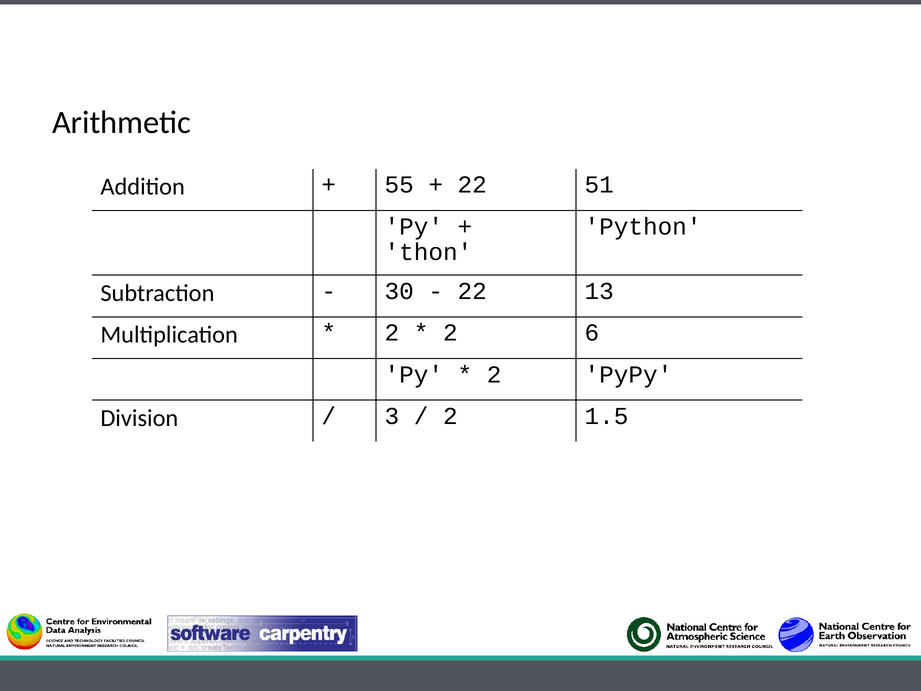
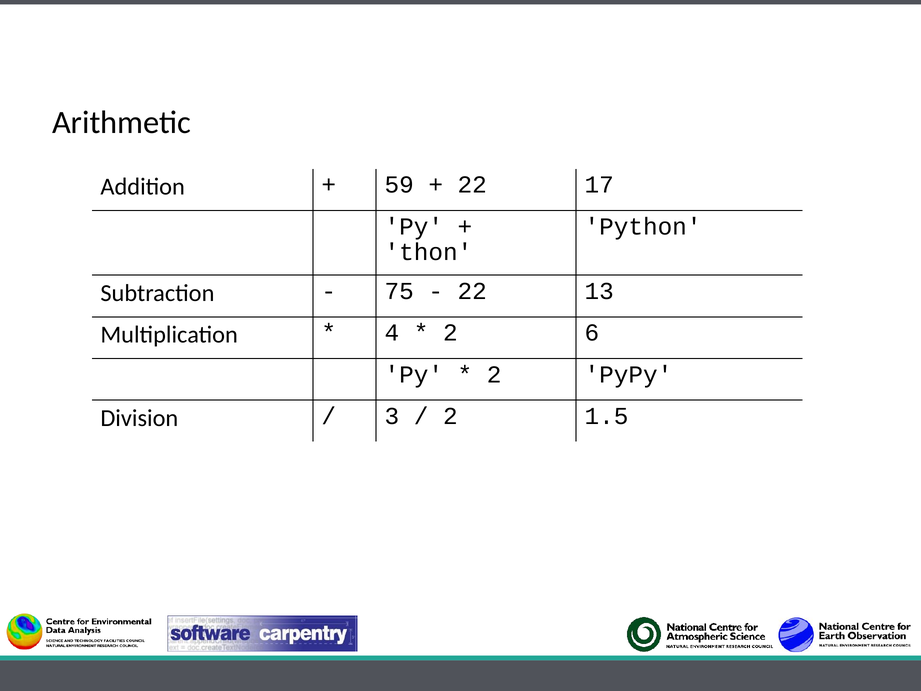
55: 55 -> 59 (399, 185)
51: 51 -> 17 (599, 185)
30: 30 -> 75 (399, 291)
2: 2 -> 4 (392, 333)
